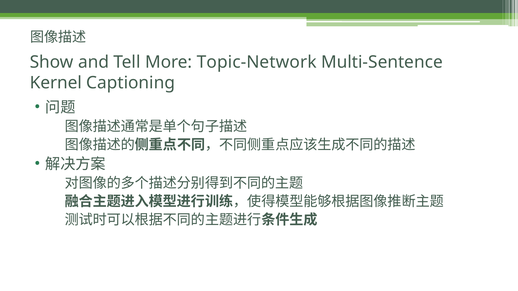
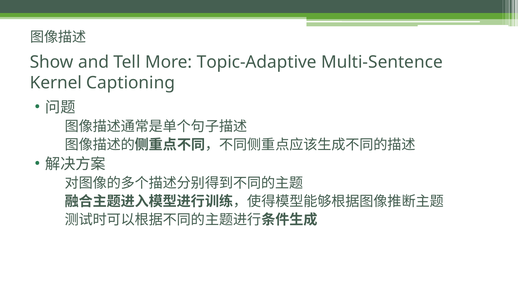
Topic-Network: Topic-Network -> Topic-Adaptive (257, 62)
